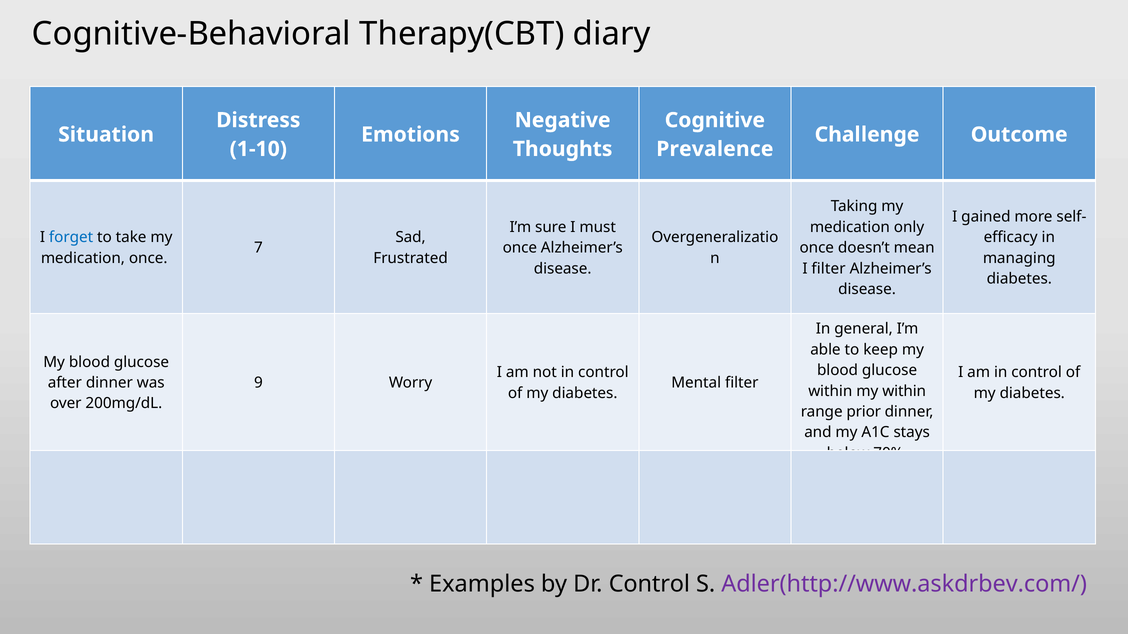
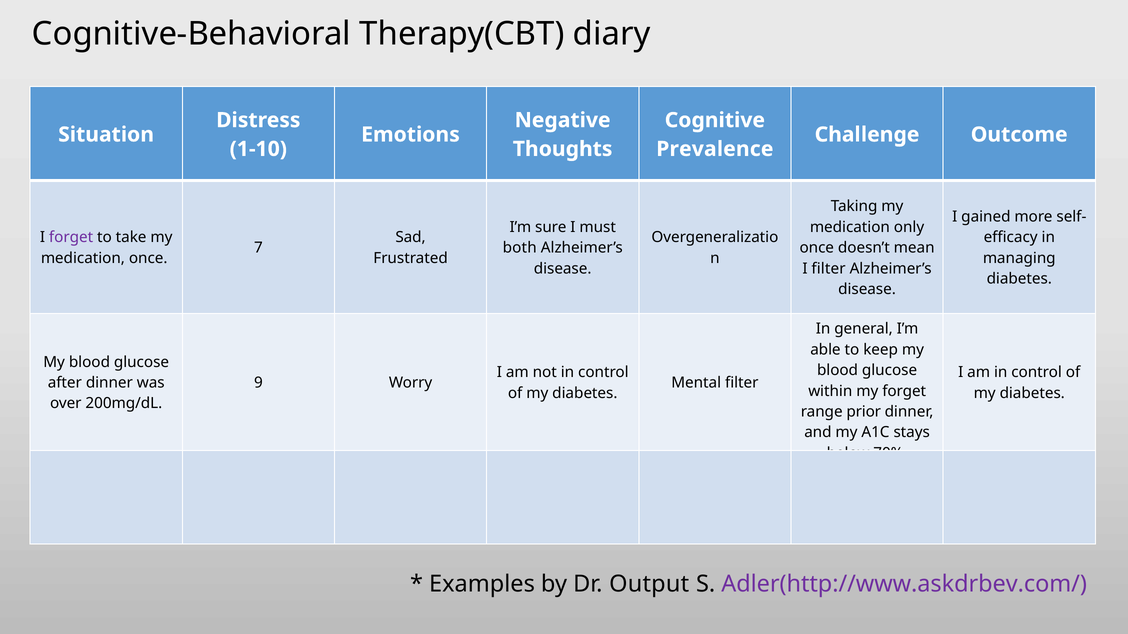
forget colour: blue -> purple (71, 238)
once: once -> both (520, 248)
my within: within -> forget (904, 391)
Dr Control: Control -> Output (649, 584)
